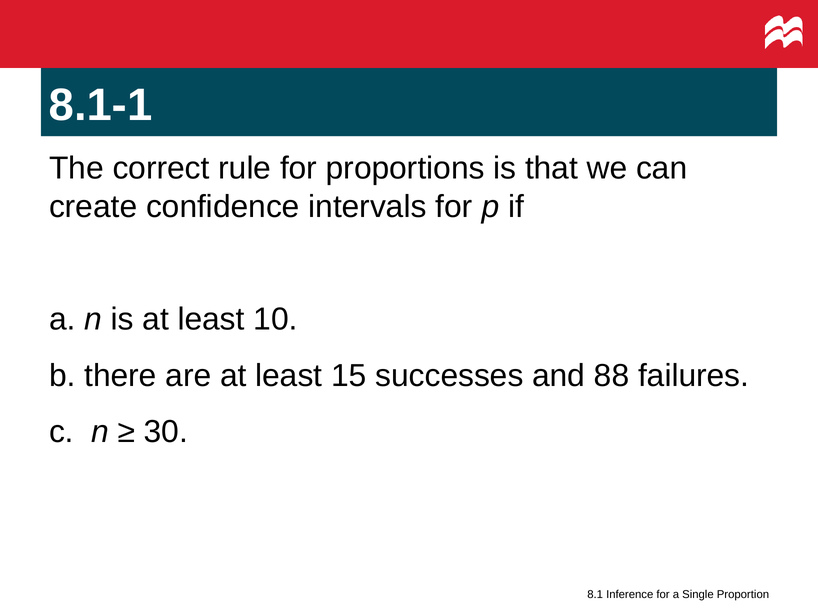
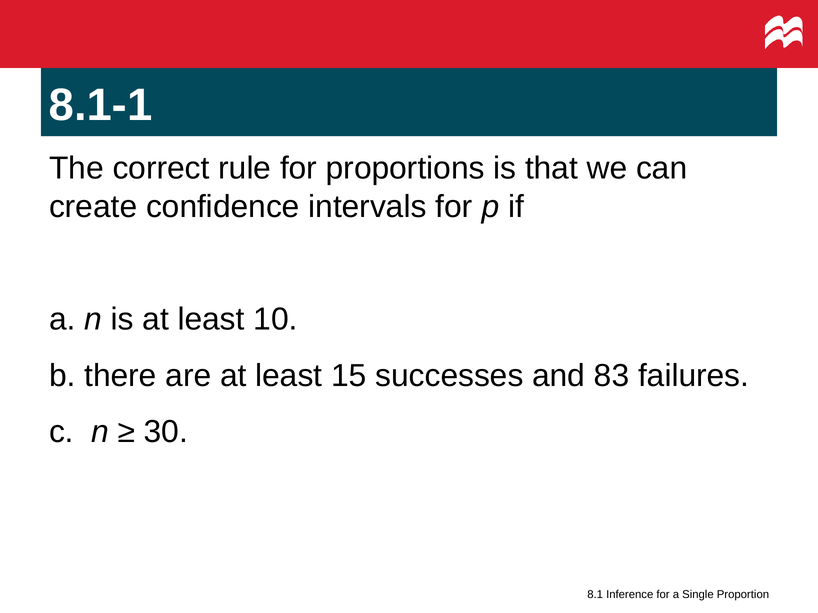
88: 88 -> 83 (612, 376)
